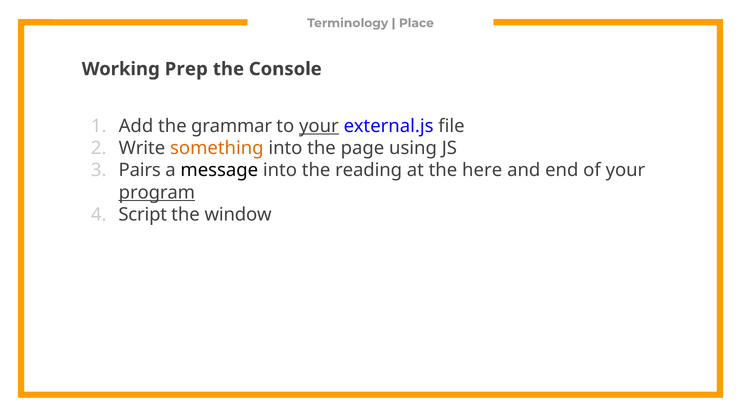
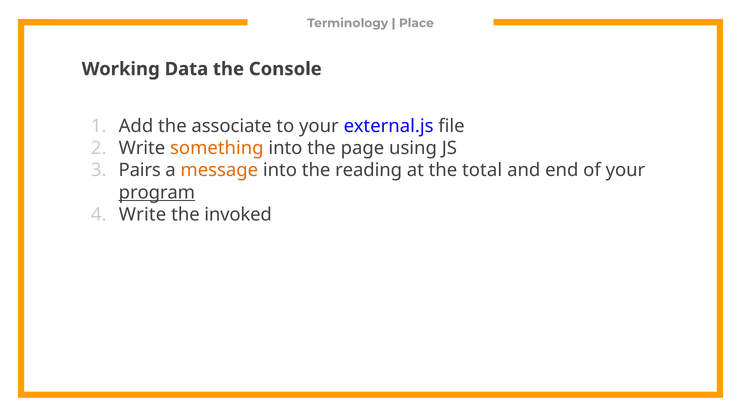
Prep: Prep -> Data (186, 69)
grammar: grammar -> associate (232, 126)
your underline: present -> none (319, 126)
message colour: black -> orange (219, 170)
here: here -> total (482, 170)
Script: Script -> Write (143, 215)
window: window -> invoked (238, 215)
